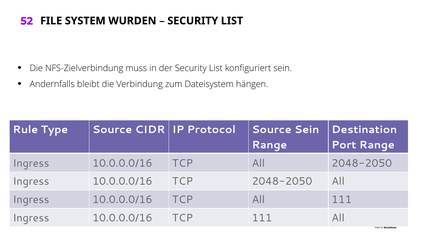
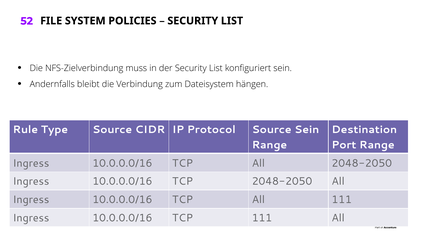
WURDEN: WURDEN -> POLICIES (132, 21)
